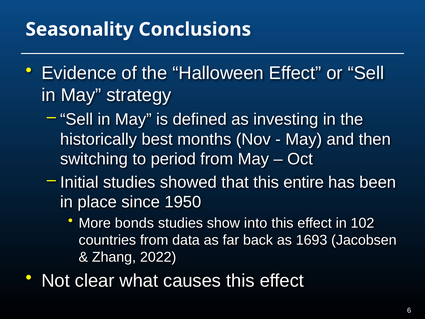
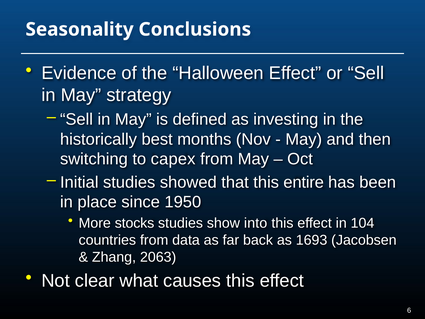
period: period -> capex (173, 159)
bonds: bonds -> stocks (135, 223)
102: 102 -> 104 (362, 223)
2022: 2022 -> 2063 (158, 257)
